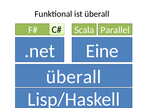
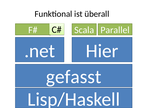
Eine: Eine -> Hier (102, 51)
überall: überall -> gefasst (74, 77)
